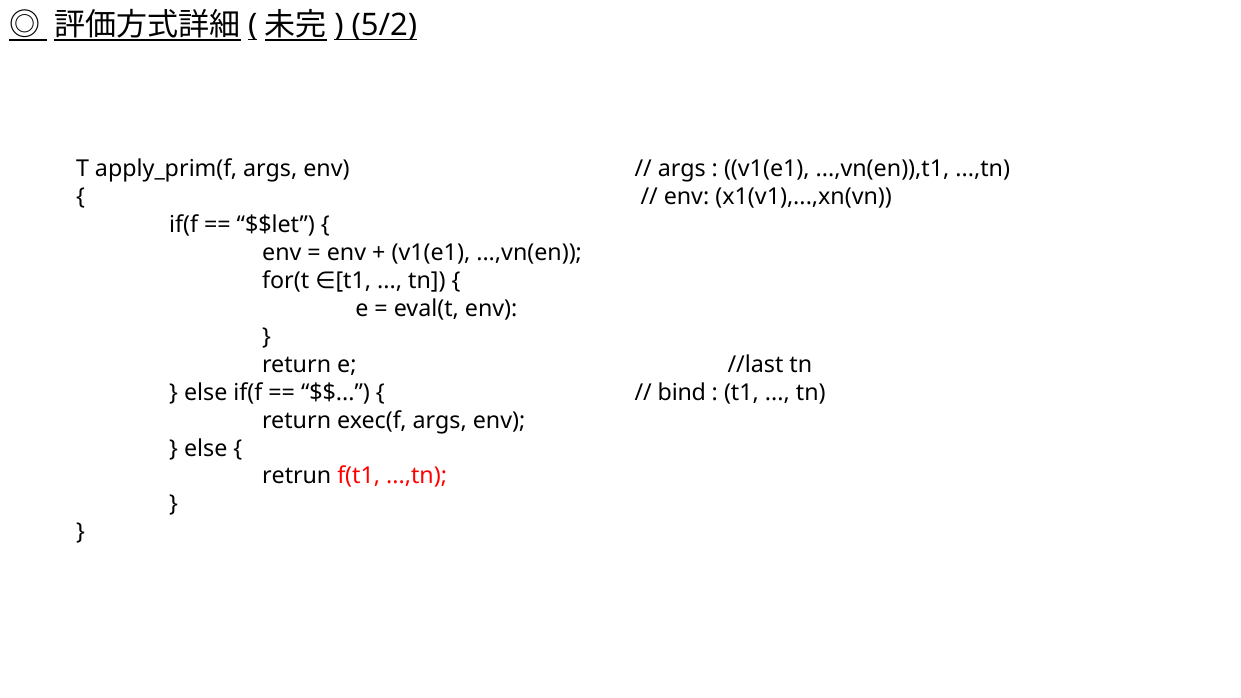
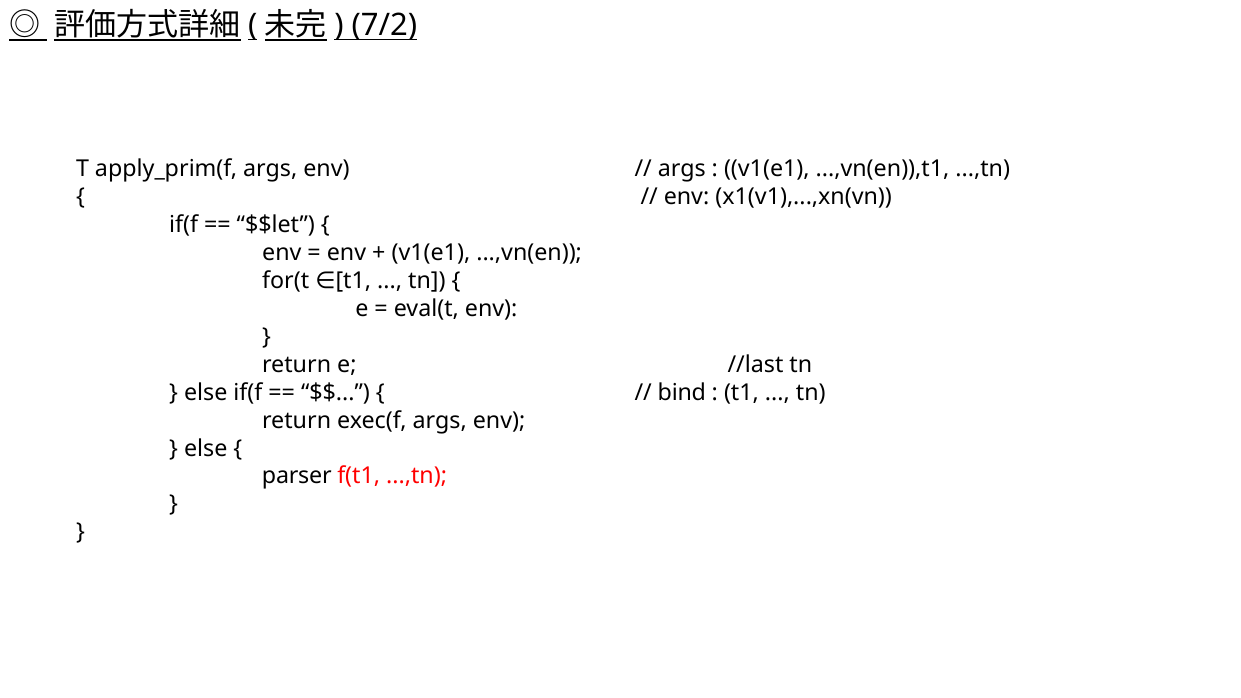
5/2: 5/2 -> 7/2 (384, 25)
retrun: retrun -> parser (297, 476)
